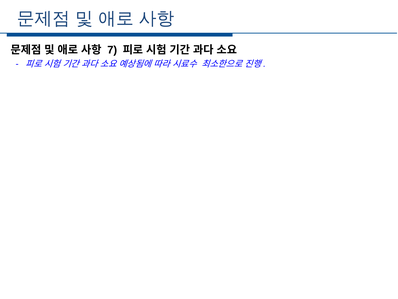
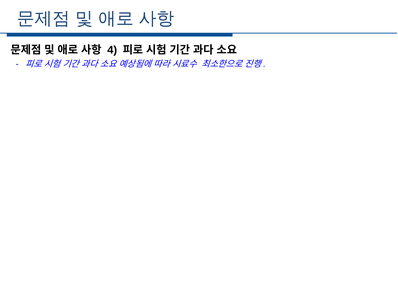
7: 7 -> 4 (112, 50)
